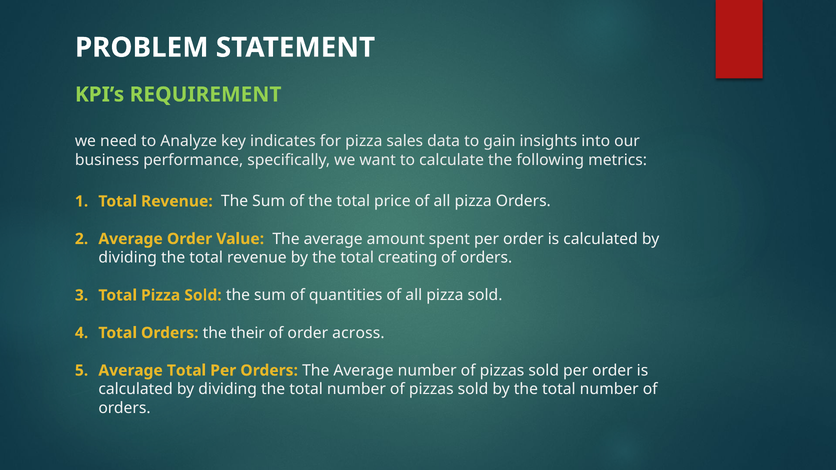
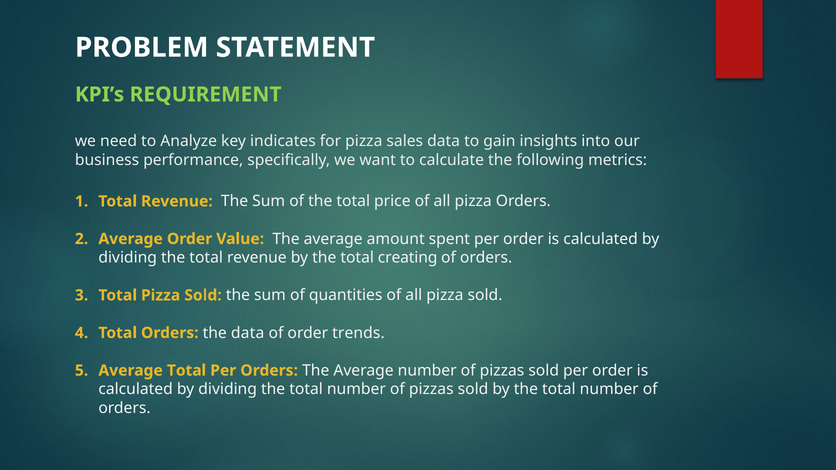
the their: their -> data (248, 333)
across: across -> trends (358, 333)
